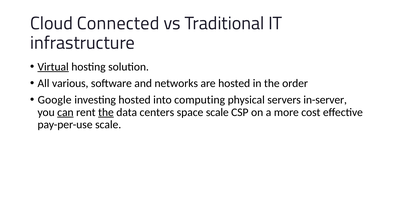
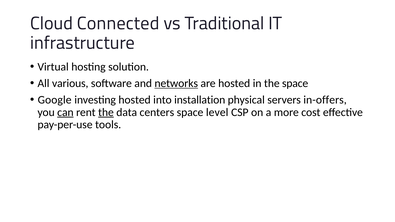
Virtual underline: present -> none (53, 67)
networks underline: none -> present (176, 83)
the order: order -> space (295, 83)
computing: computing -> installation (200, 100)
in-server: in-server -> in-offers (325, 100)
space scale: scale -> level (217, 112)
pay-per-use scale: scale -> tools (108, 125)
